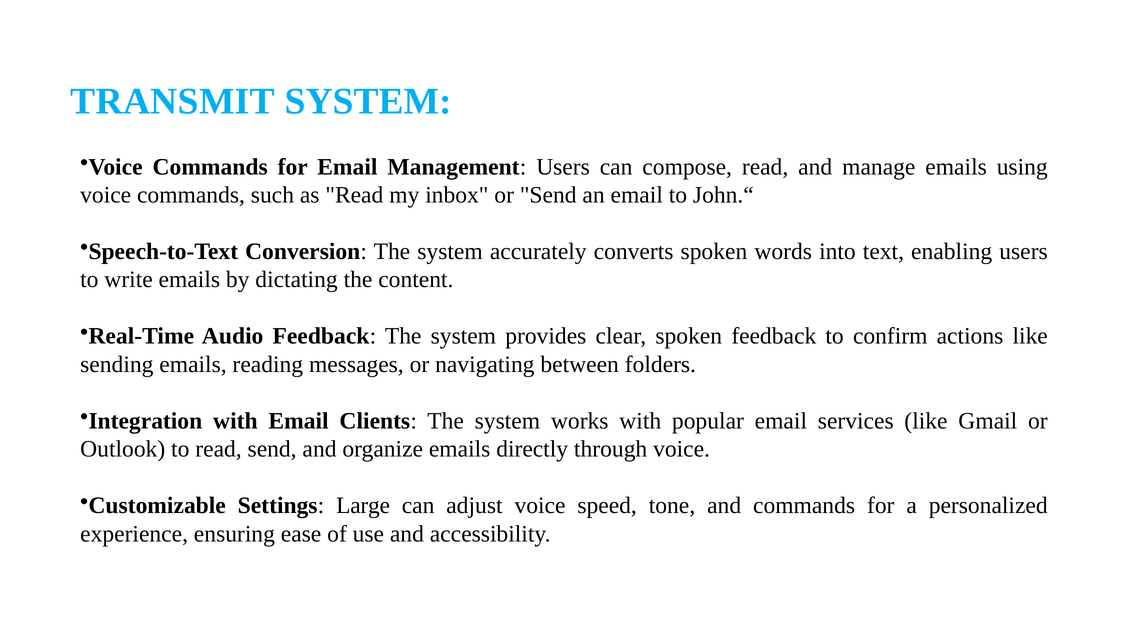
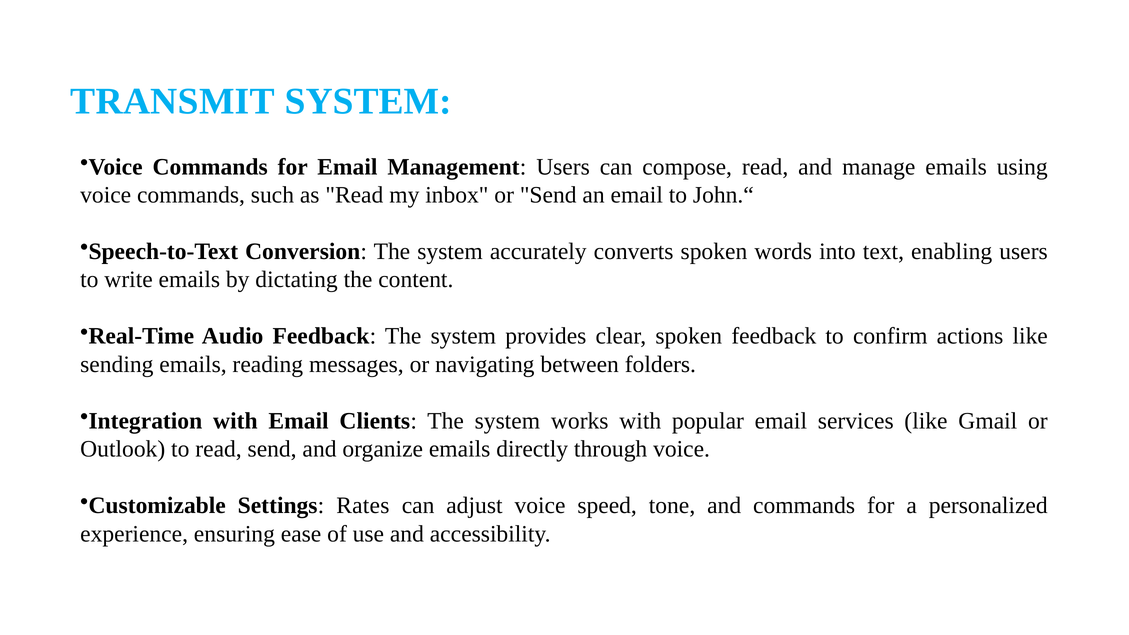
Large: Large -> Rates (363, 506)
